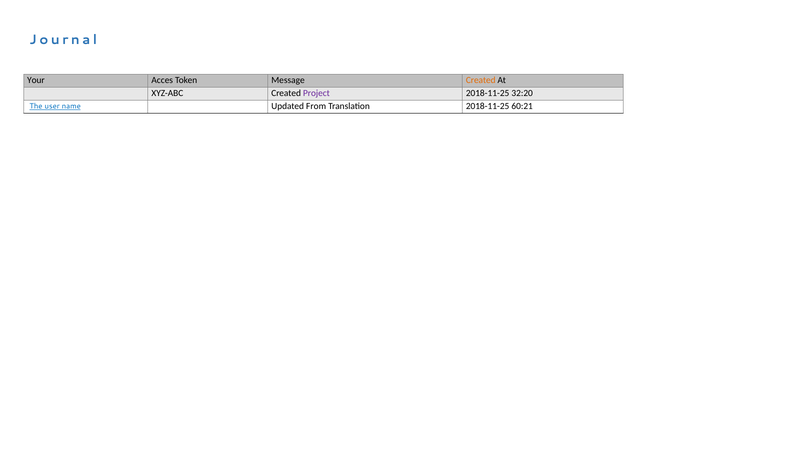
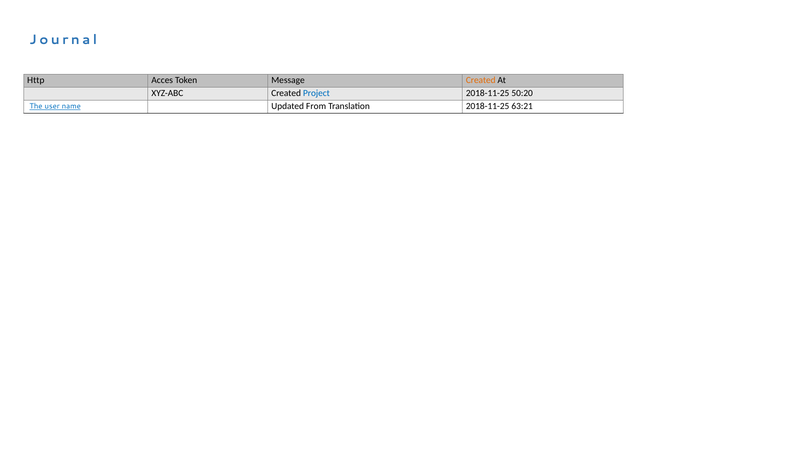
Your: Your -> Http (36, 80)
Project colour: purple -> blue (316, 93)
32:20: 32:20 -> 50:20 (522, 93)
60:21: 60:21 -> 63:21 (522, 106)
